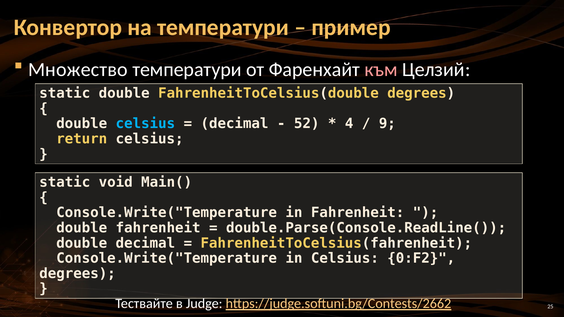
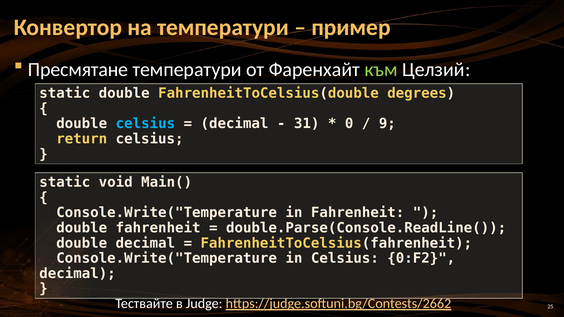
Множество: Множество -> Пресмятане (78, 70)
към colour: pink -> light green (381, 70)
52: 52 -> 31 (307, 124)
4: 4 -> 0 (349, 124)
degrees: degrees -> decimal (78, 274)
